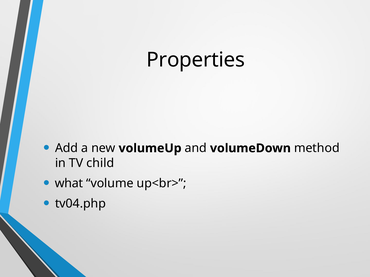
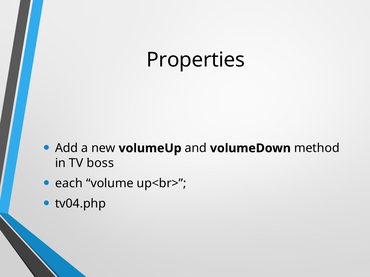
child: child -> boss (100, 163)
what: what -> each (69, 184)
